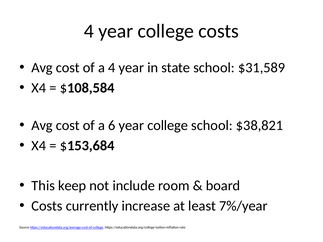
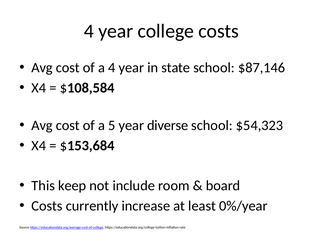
$31,589: $31,589 -> $87,146 (262, 68)
6: 6 -> 5 (112, 126)
college: college -> diverse (168, 126)
$38,821: $38,821 -> $54,323 (260, 126)
7%/year: 7%/year -> 0%/year (243, 206)
